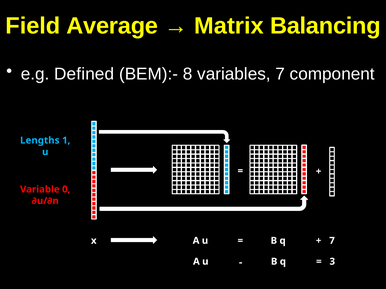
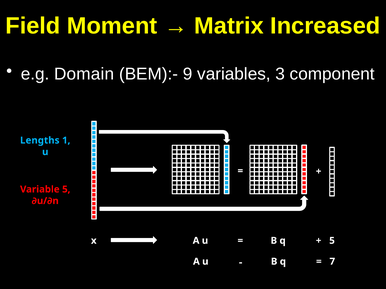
Average: Average -> Moment (112, 26)
Balancing: Balancing -> Increased (325, 26)
Defined: Defined -> Domain (84, 74)
8: 8 -> 9 (188, 74)
variables 7: 7 -> 3 (280, 74)
Variable 0: 0 -> 5 (66, 190)
7: 7 -> 5 (332, 241)
3: 3 -> 7 (332, 262)
